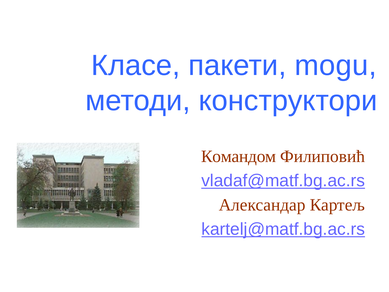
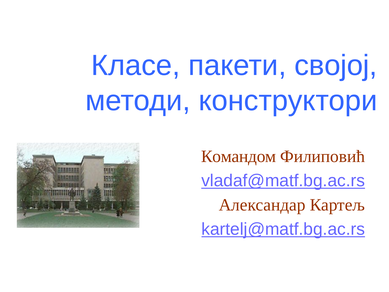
mogu: mogu -> својој (336, 66)
